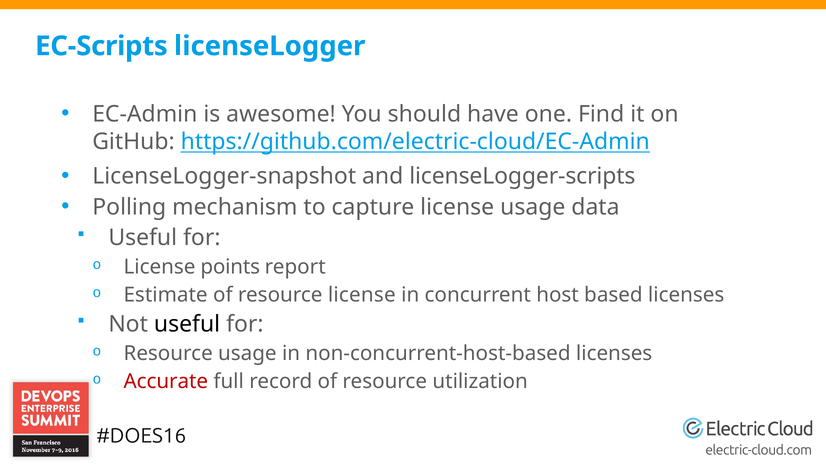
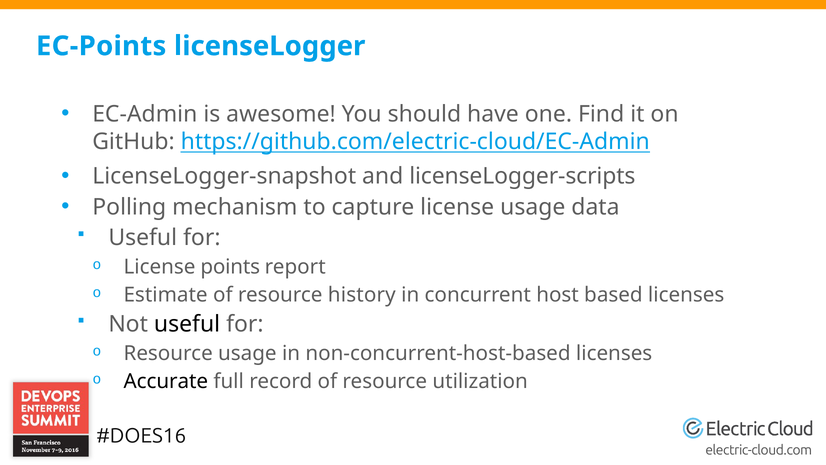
EC-Scripts: EC-Scripts -> EC-Points (101, 46)
resource license: license -> history (362, 294)
Accurate colour: red -> black (166, 381)
